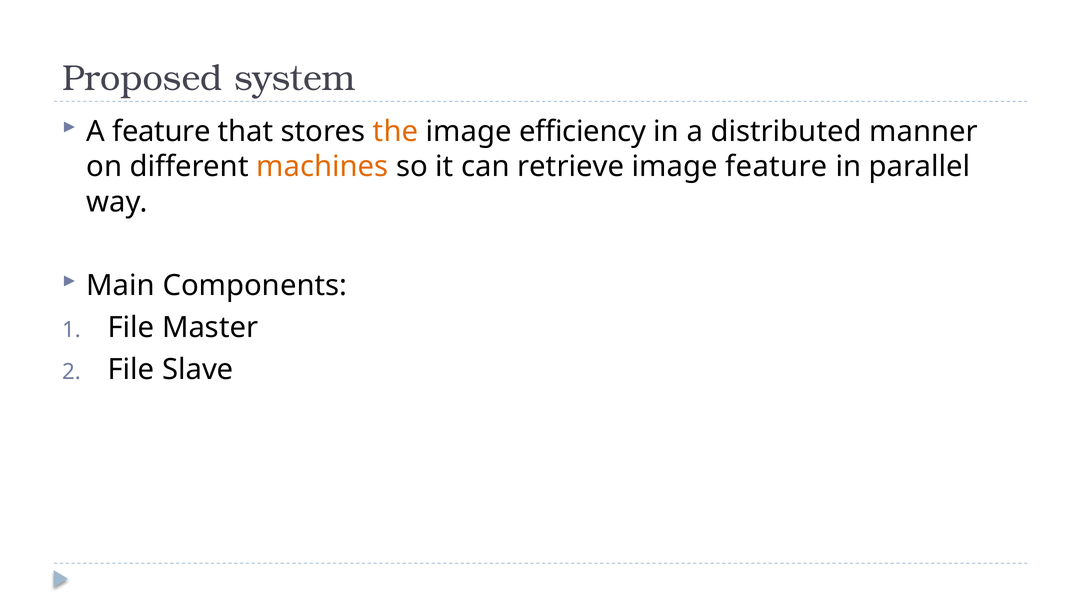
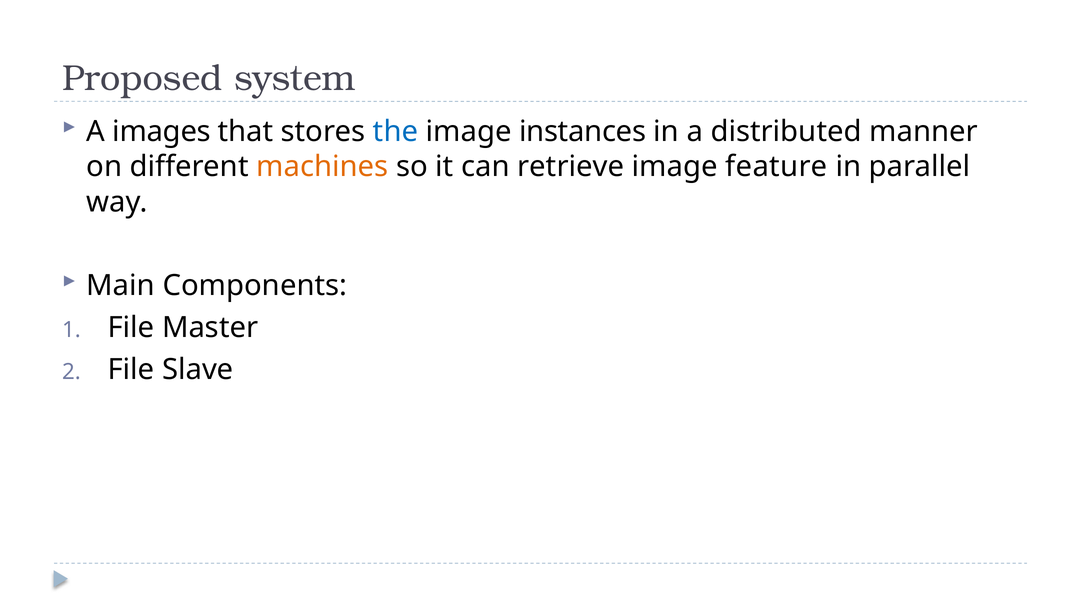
A feature: feature -> images (162, 132)
the colour: orange -> blue (396, 132)
efficiency: efficiency -> instances (583, 132)
